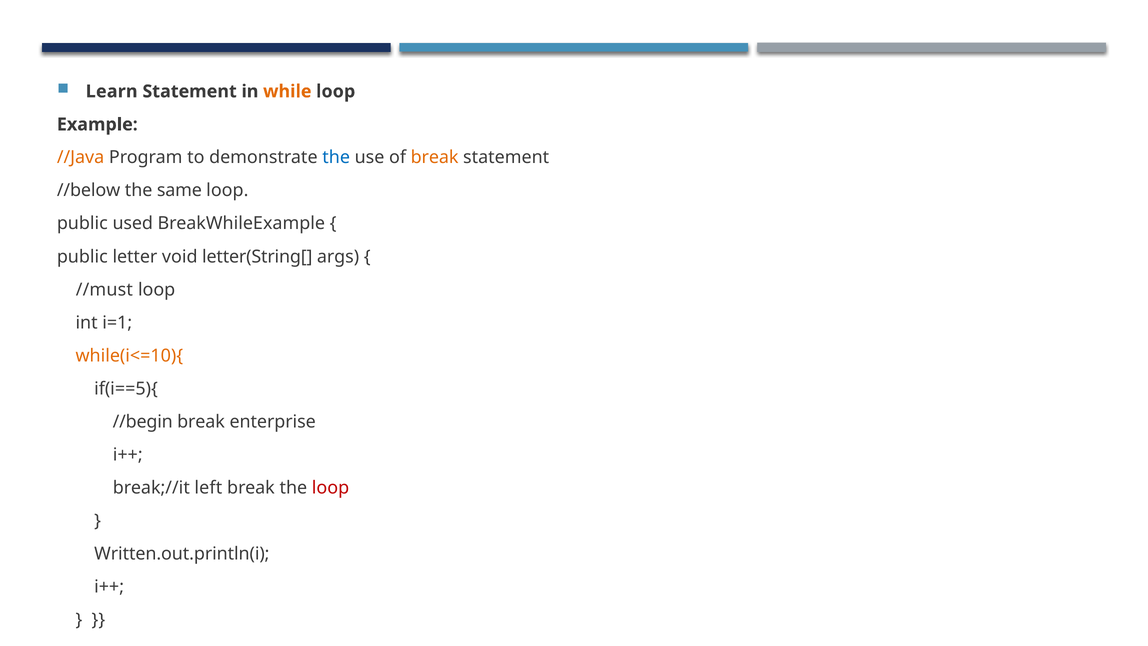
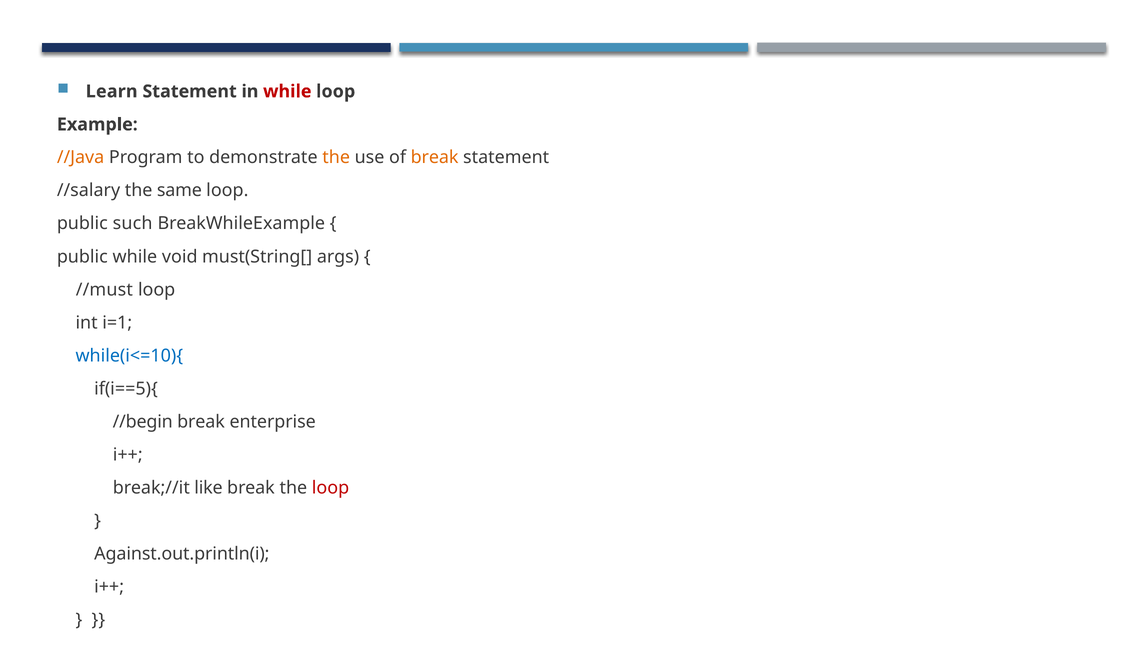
while colour: orange -> red (287, 91)
the colour: blue -> orange (336, 157)
//below: //below -> //salary (89, 190)
used: used -> such (133, 223)
public letter: letter -> while (135, 256)
letter(String[: letter(String[ -> must(String[ (257, 256)
while(i<=10){ colour: orange -> blue (129, 356)
left: left -> like (209, 488)
Written.out.println(i: Written.out.println(i -> Against.out.println(i (182, 554)
